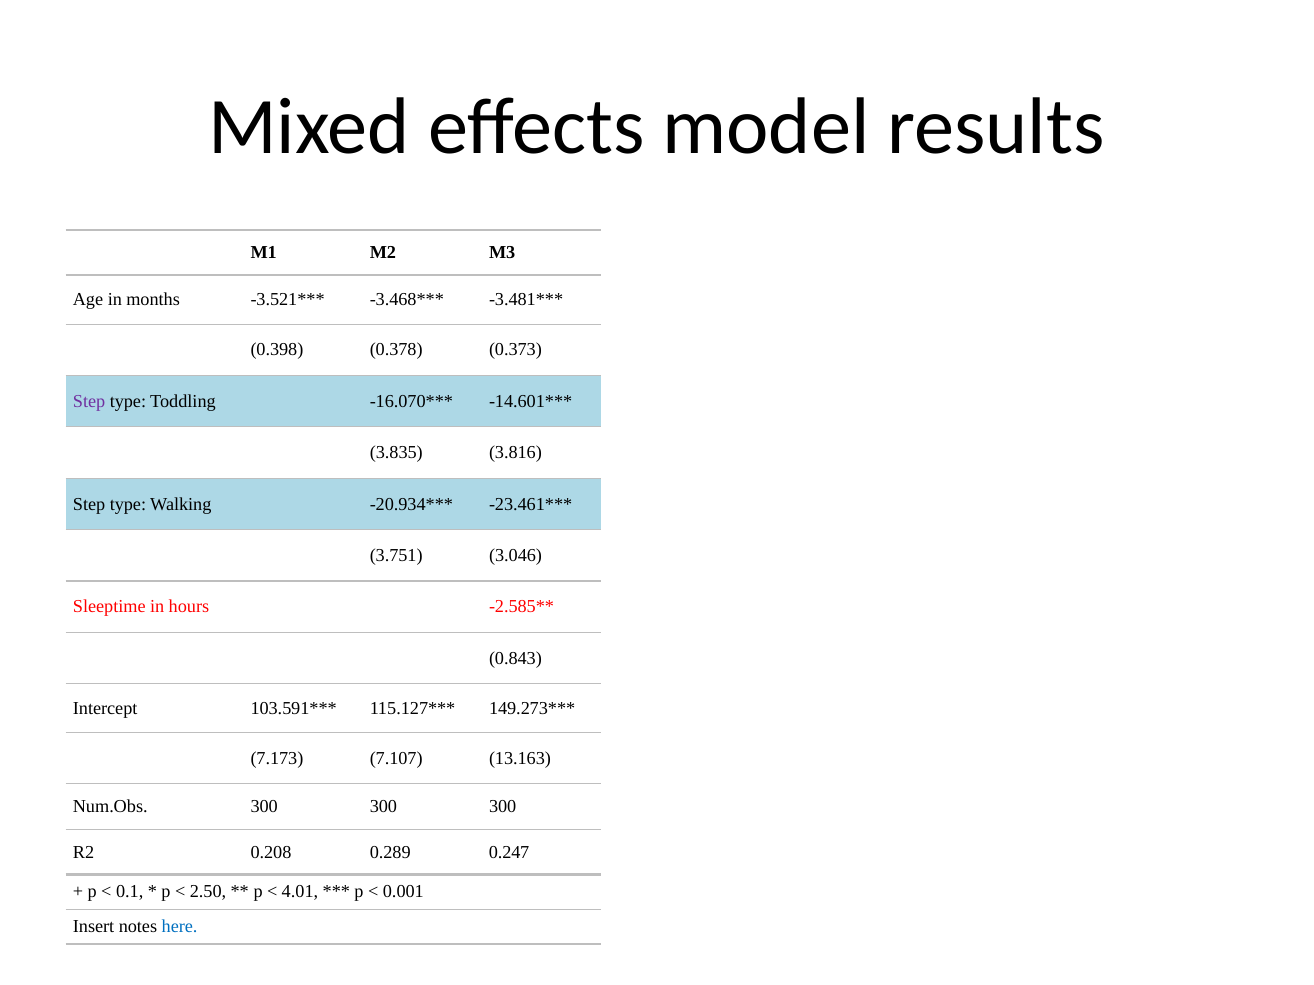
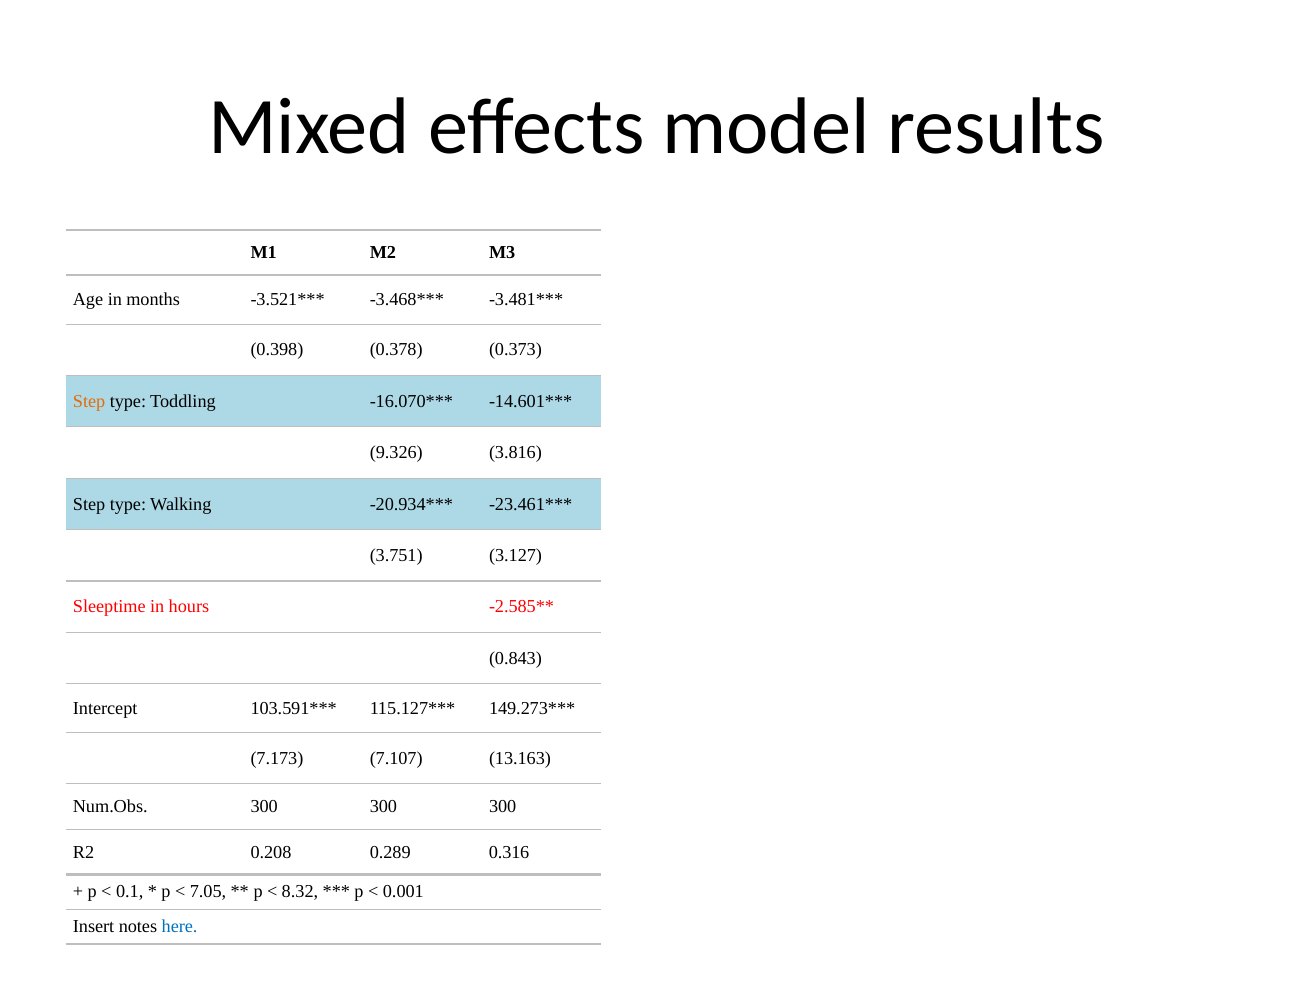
Step colour: purple -> orange (89, 401)
3.835: 3.835 -> 9.326 (396, 453)
3.046: 3.046 -> 3.127 (516, 556)
0.247: 0.247 -> 0.316 (509, 852)
2.50: 2.50 -> 7.05 (208, 892)
4.01: 4.01 -> 8.32 (300, 892)
